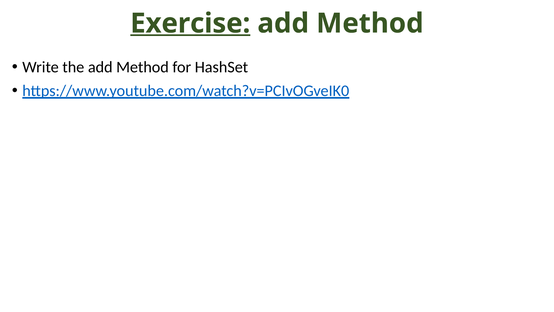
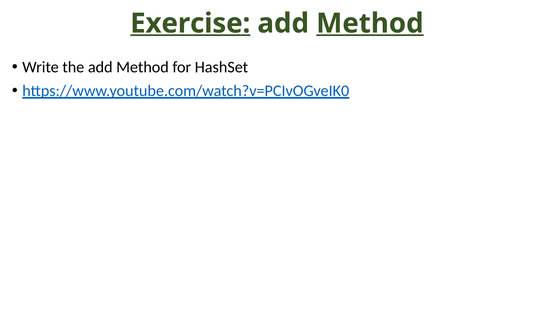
Method underline: none -> present (370, 23)
